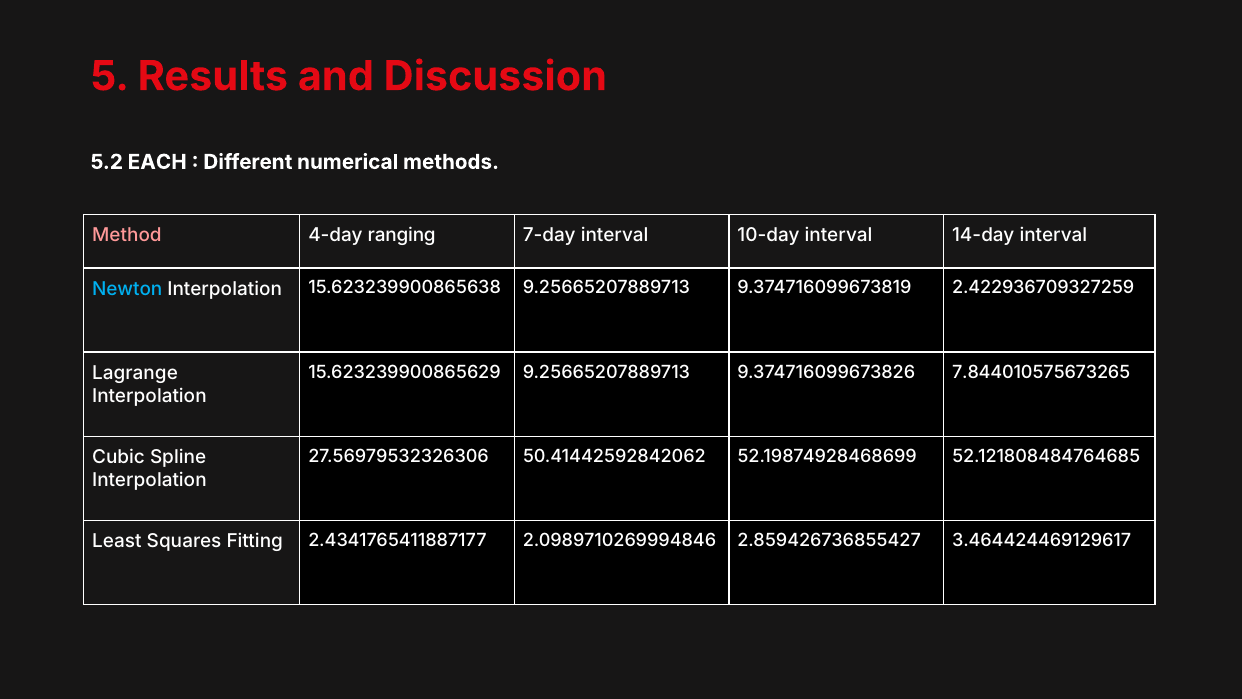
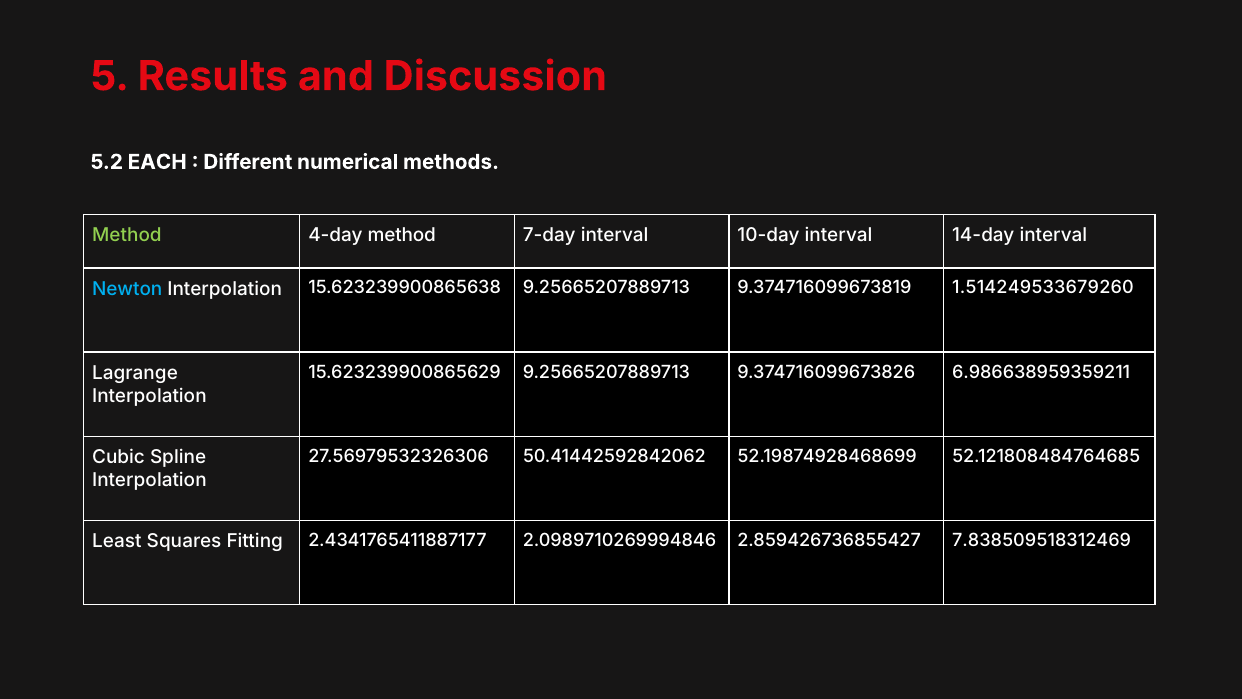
Method colour: pink -> light green (127, 235)
4-day ranging: ranging -> method (402, 235)
2.422936709327259: 2.422936709327259 -> 1.514249533679260 (1043, 288)
7.844010575673265: 7.844010575673265 -> 6.986638959359211 (1041, 372)
3.464424469129617: 3.464424469129617 -> 7.838509518312469 (1042, 540)
